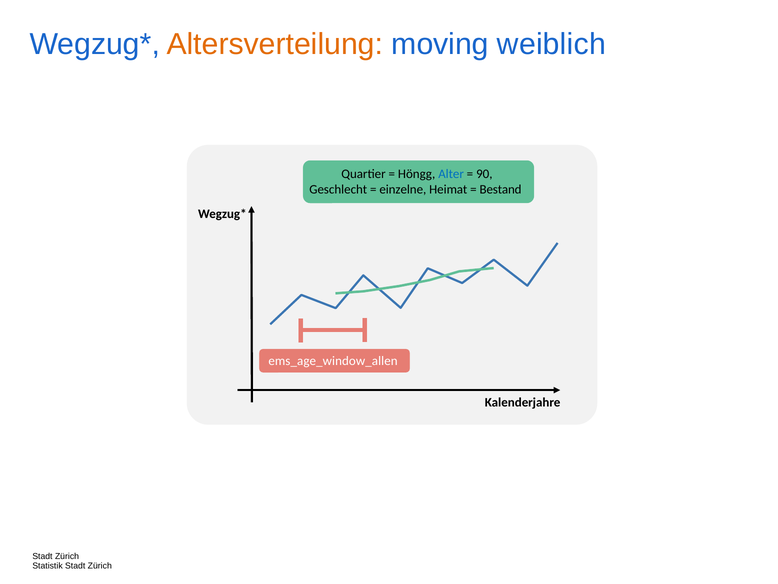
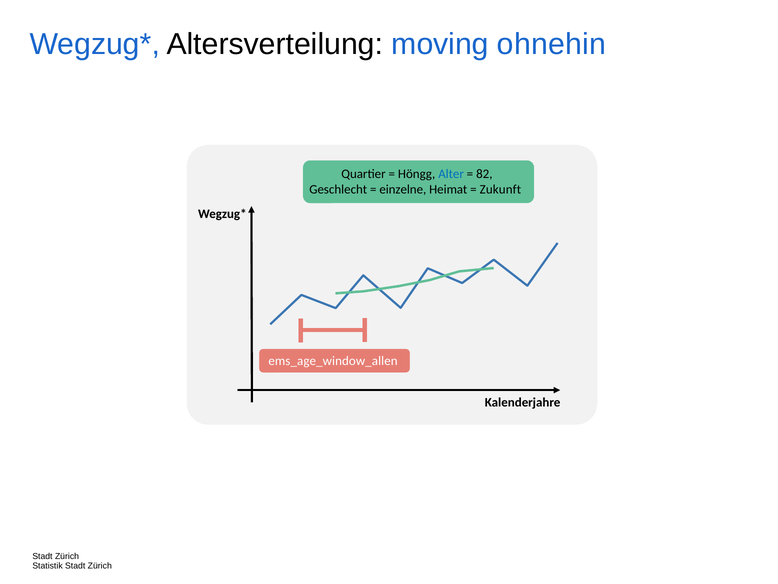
Altersverteilung colour: orange -> black (275, 44)
weiblich: weiblich -> ohnehin (551, 44)
90: 90 -> 82 (484, 174)
Bestand: Bestand -> Zukunft (500, 189)
